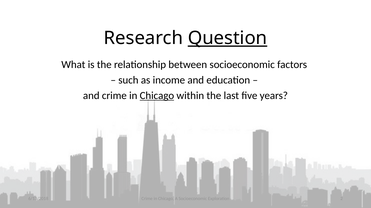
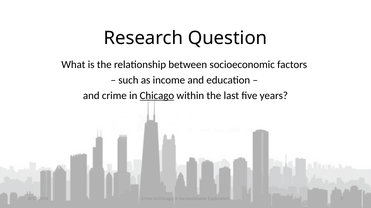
Question underline: present -> none (228, 38)
